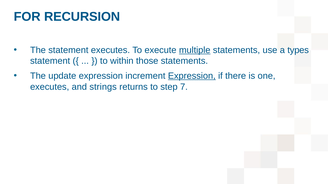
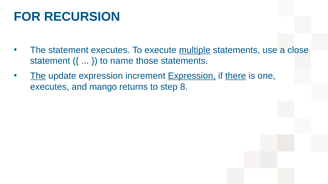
types: types -> close (298, 50)
within: within -> name (122, 61)
The underline: none -> present (38, 76)
there underline: none -> present (236, 76)
strings: strings -> mango (103, 87)
7: 7 -> 8 (184, 87)
